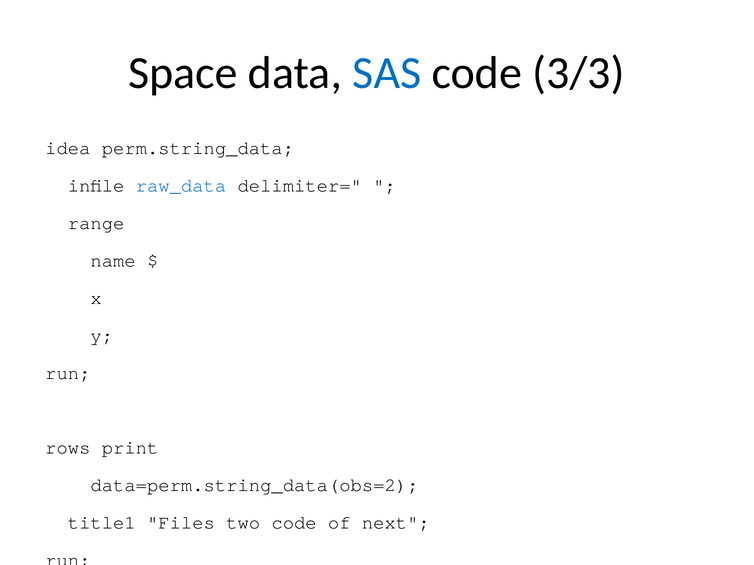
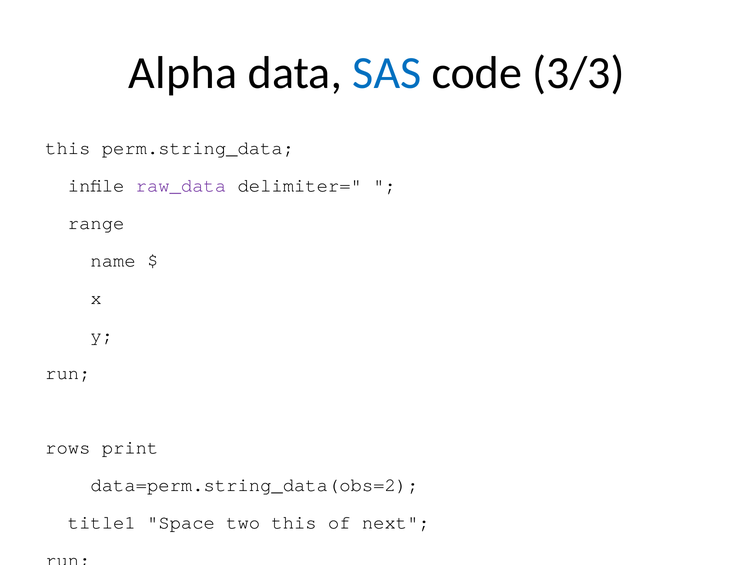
Space: Space -> Alpha (183, 73)
idea: idea -> this (68, 148)
raw_data colour: blue -> purple (181, 186)
Files: Files -> Space (181, 523)
two code: code -> this (294, 523)
